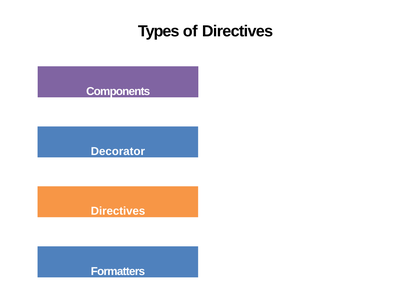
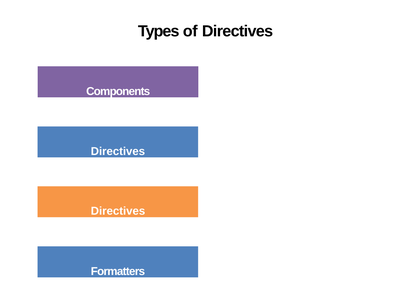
Decorator: Decorator -> Directives (118, 151)
